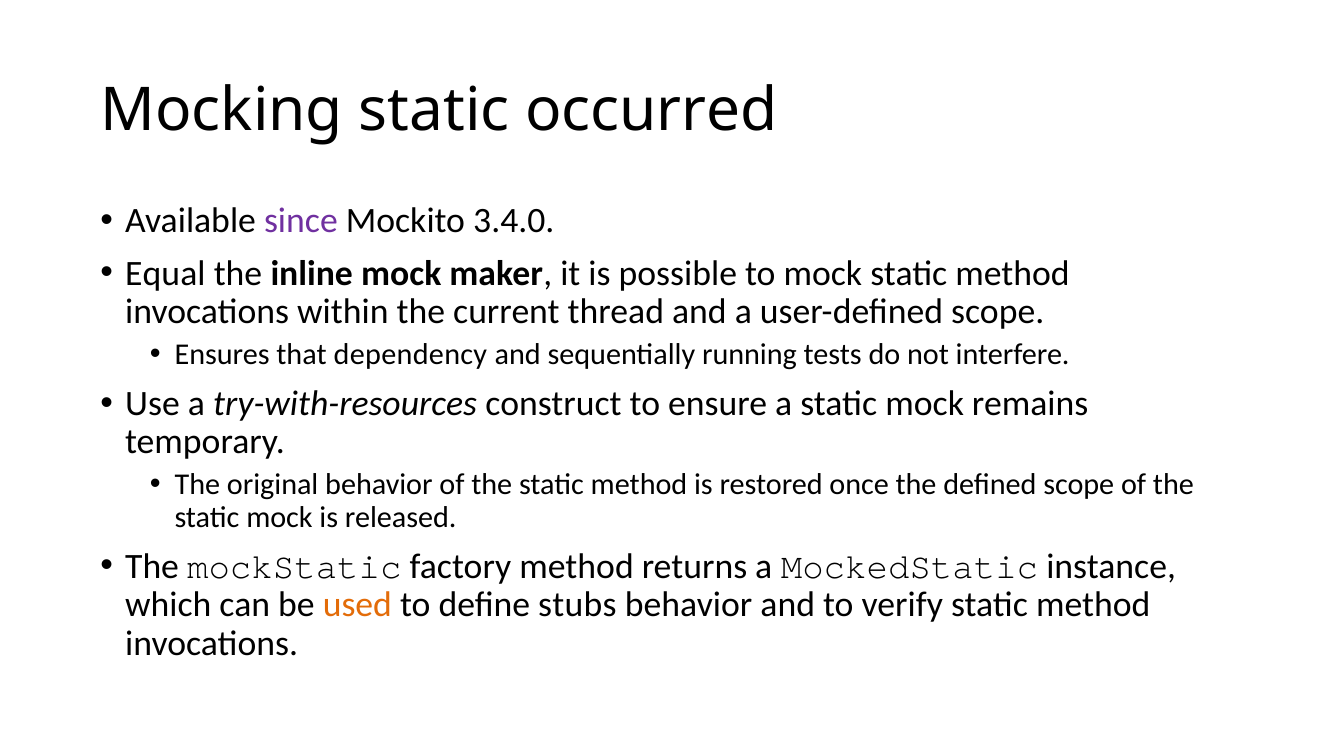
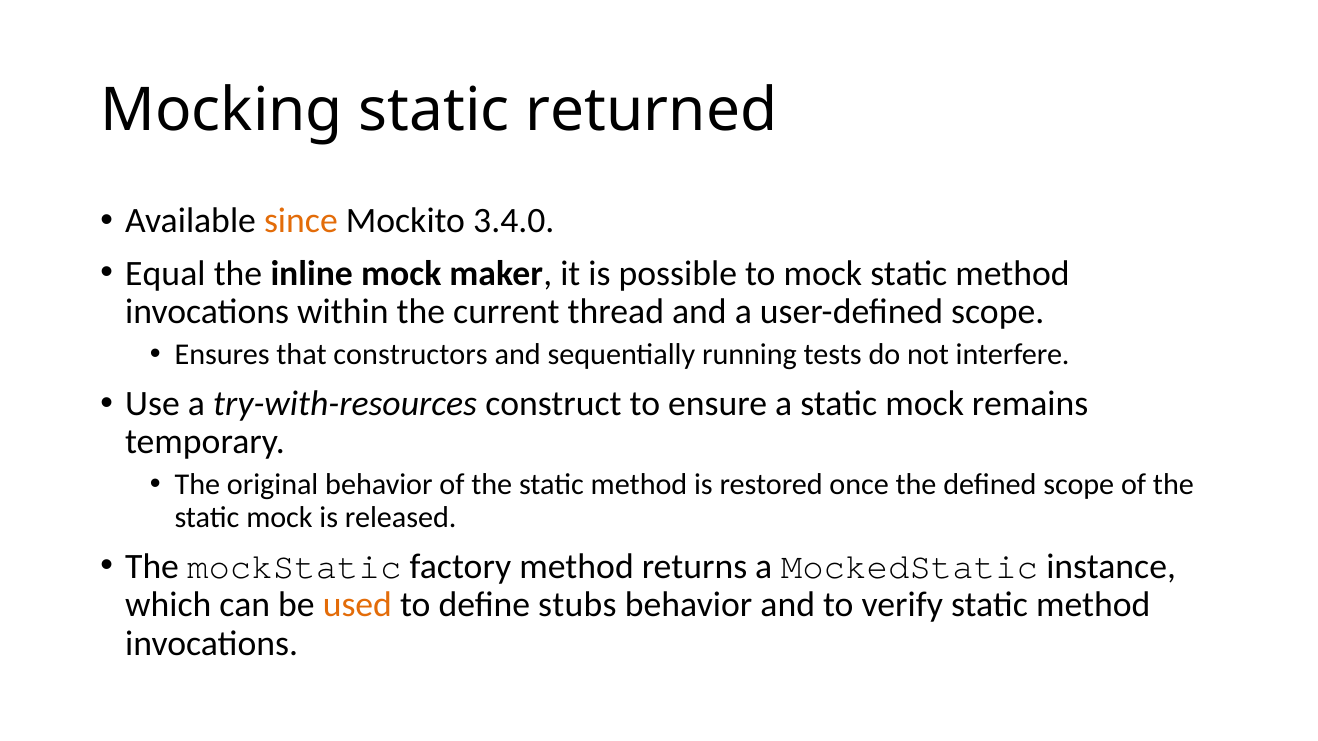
occurred: occurred -> returned (651, 111)
since colour: purple -> orange (301, 221)
dependency: dependency -> constructors (411, 355)
